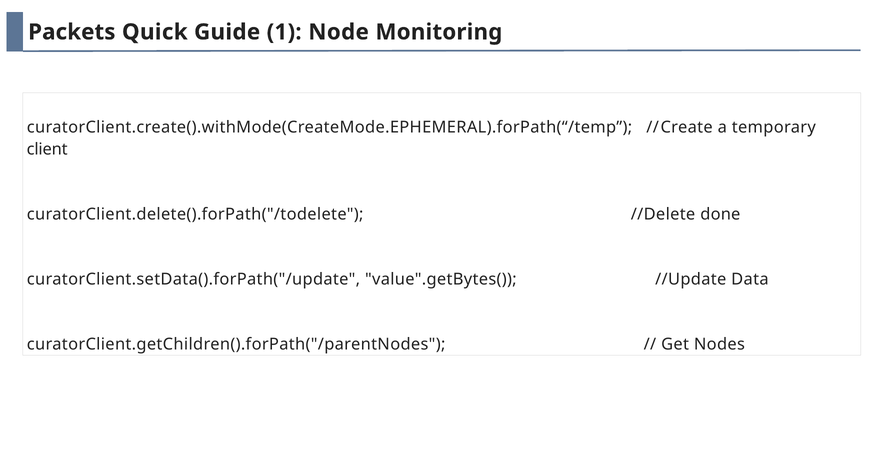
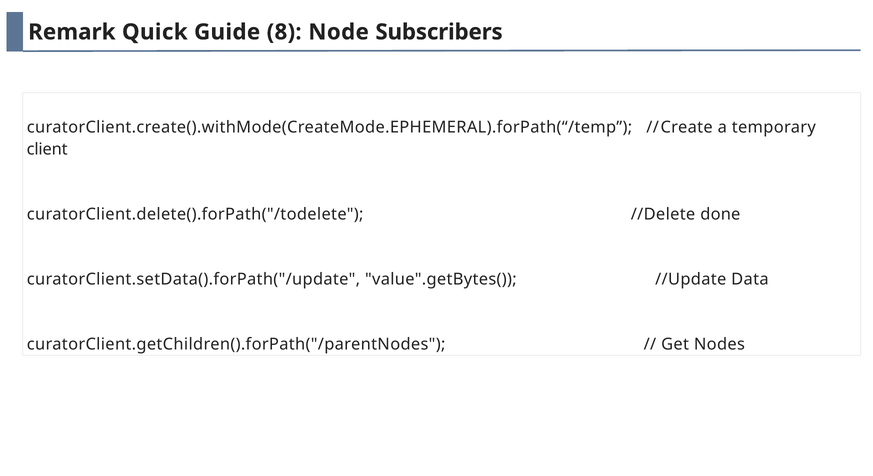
Packets: Packets -> Remark (72, 32)
1: 1 -> 8 (284, 32)
Monitoring: Monitoring -> Subscribers (439, 32)
